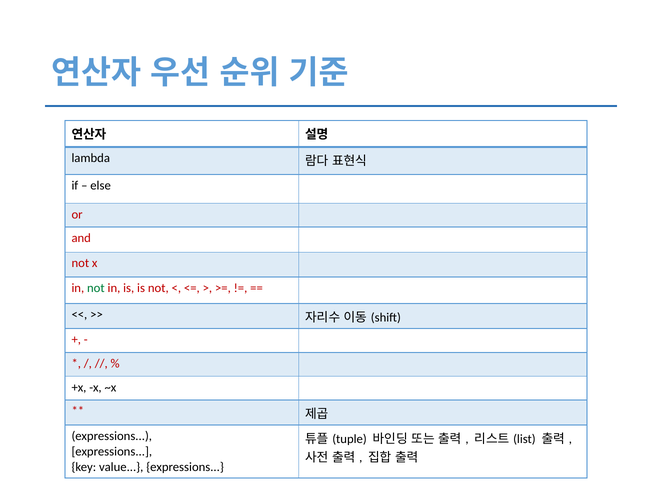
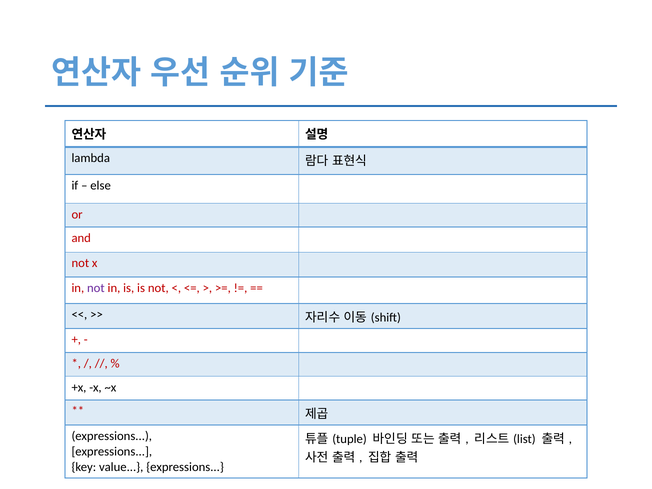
not colour: green -> purple (96, 288)
